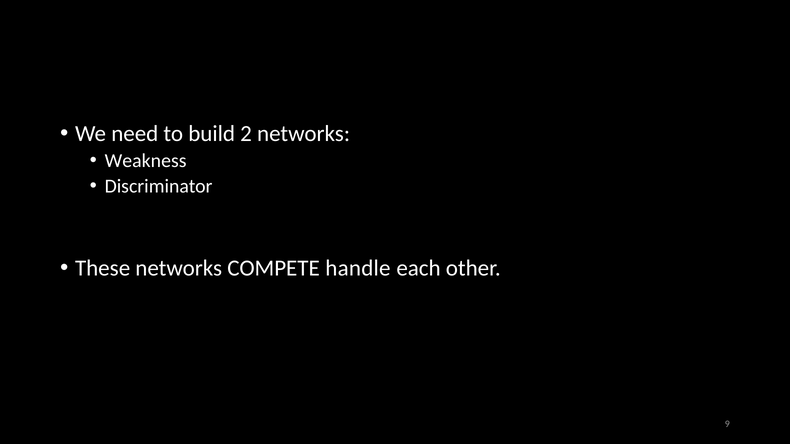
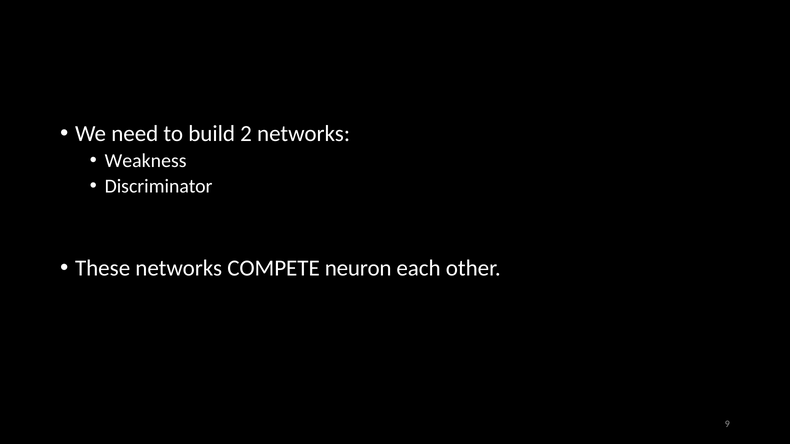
handle: handle -> neuron (358, 268)
